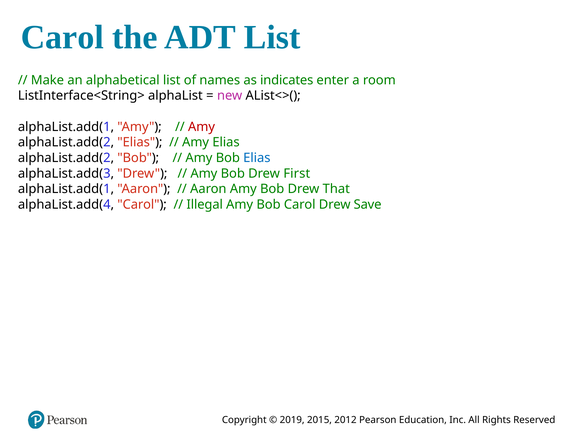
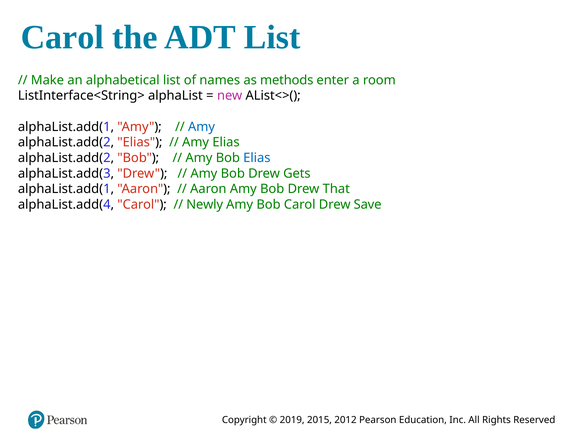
indicates: indicates -> methods (287, 80)
Amy colour: red -> blue (201, 127)
First: First -> Gets (297, 173)
Illegal: Illegal -> Newly (205, 204)
